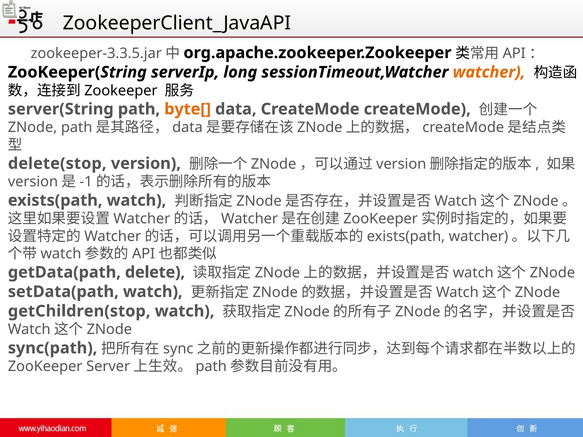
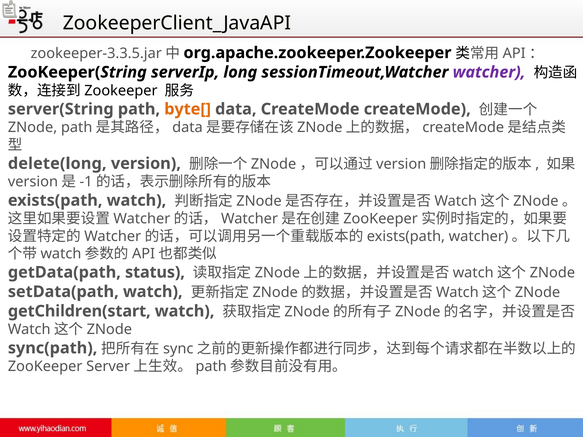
watcher colour: orange -> purple (489, 72)
delete(stop: delete(stop -> delete(long (57, 164)
delete: delete -> status (155, 272)
getChildren(stop: getChildren(stop -> getChildren(start (79, 311)
